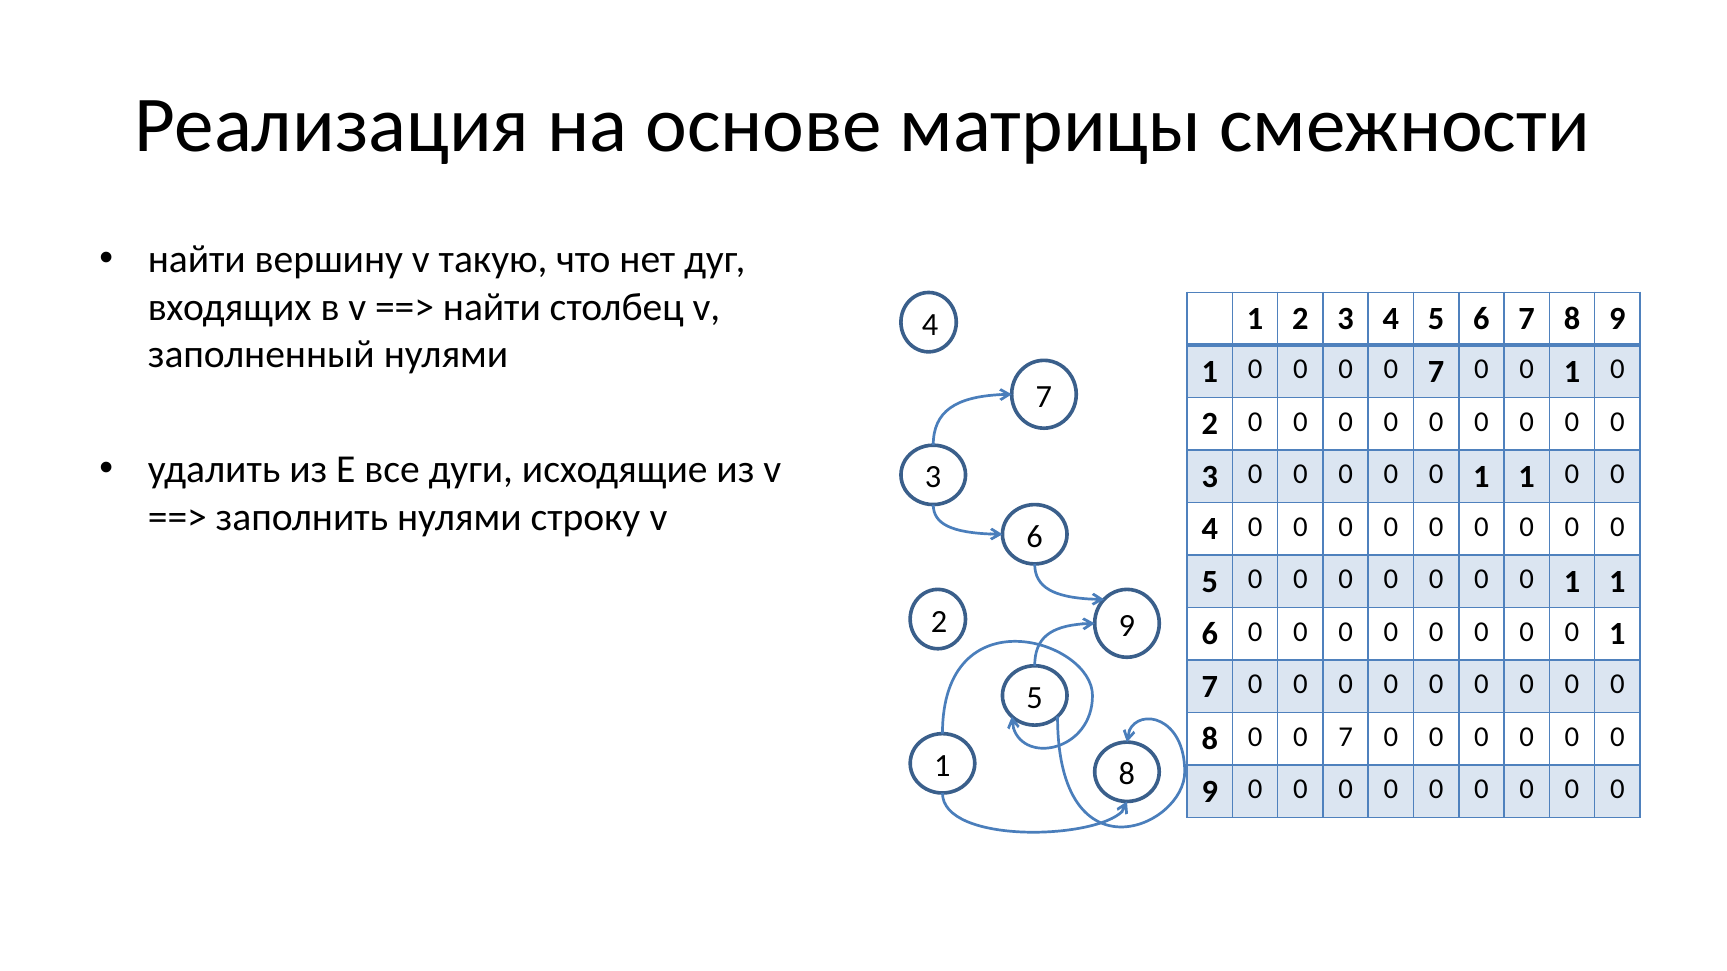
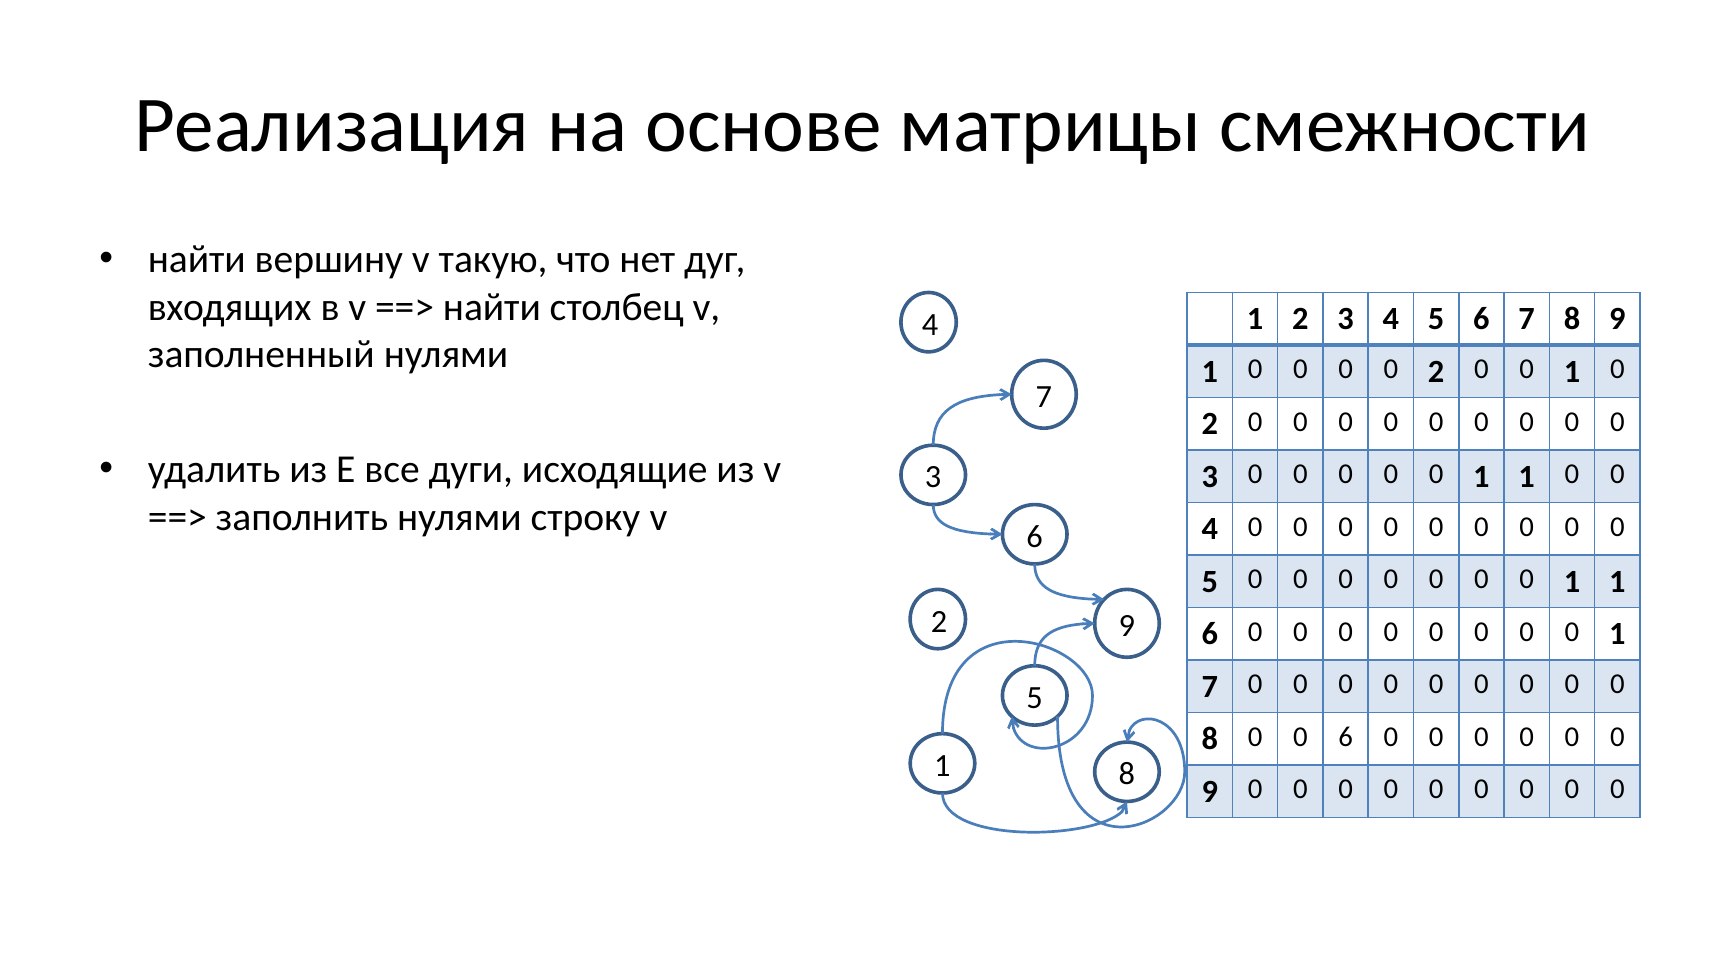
0 0 0 7: 7 -> 2 (1436, 372)
8 0 0 7: 7 -> 6 (1346, 737)
